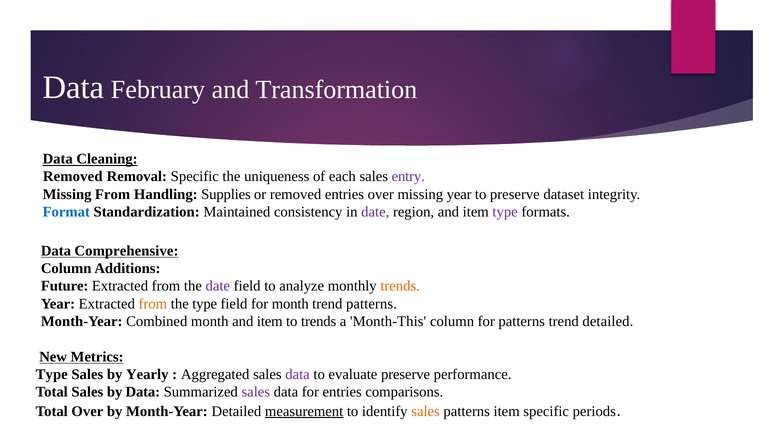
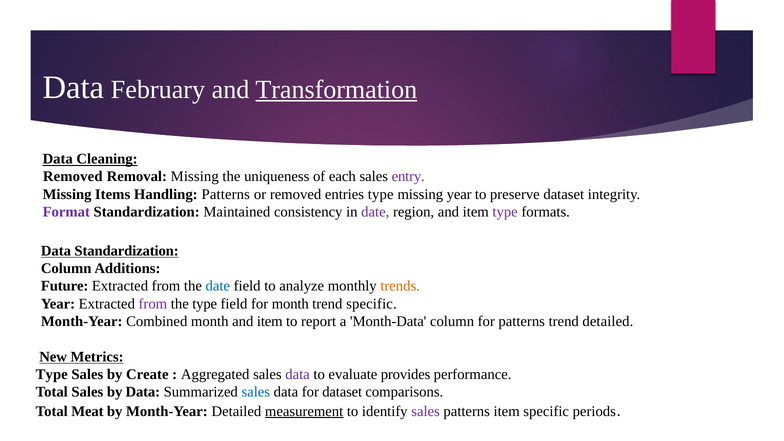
Transformation underline: none -> present (336, 90)
Removal Specific: Specific -> Missing (195, 177)
Missing From: From -> Items (113, 194)
Handling Supplies: Supplies -> Patterns (226, 194)
entries over: over -> type (381, 194)
Format colour: blue -> purple (66, 212)
Data Comprehensive: Comprehensive -> Standardization (127, 251)
date colour: purple -> blue (218, 286)
from colour: orange -> purple (153, 304)
trend patterns: patterns -> specific (371, 304)
to trends: trends -> report (319, 321)
Month-This: Month-This -> Month-Data (388, 321)
Yearly: Yearly -> Create (147, 374)
evaluate preserve: preserve -> provides (406, 374)
sales colour: purple -> blue (256, 392)
for entries: entries -> dataset (342, 392)
Total Over: Over -> Meat (87, 411)
sales colour: orange -> purple (426, 411)
